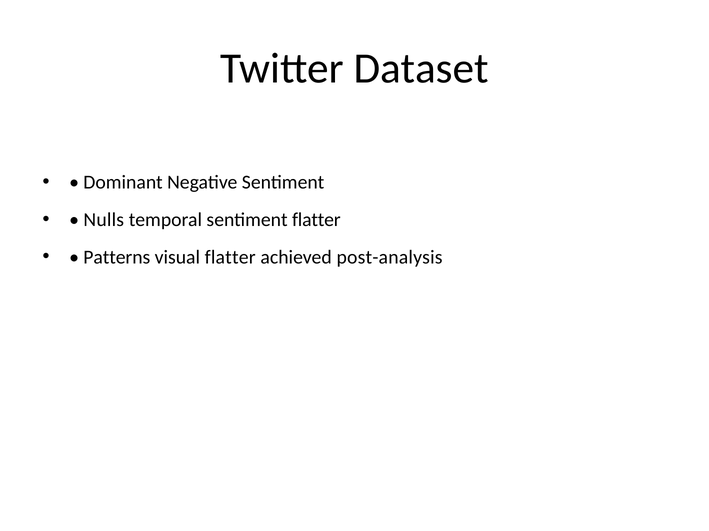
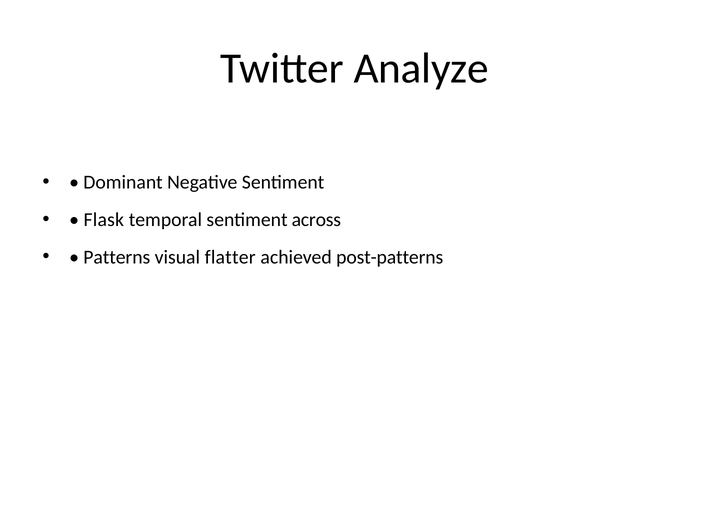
Dataset: Dataset -> Analyze (421, 69)
Nulls: Nulls -> Flask (104, 220)
sentiment flatter: flatter -> across (316, 220)
post-analysis: post-analysis -> post-patterns (390, 257)
